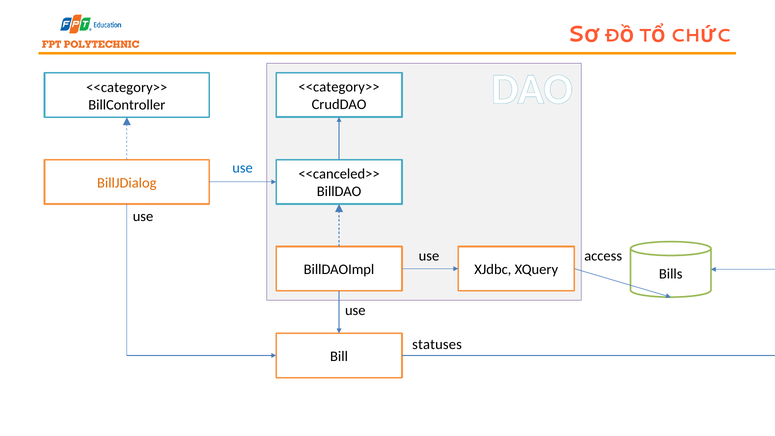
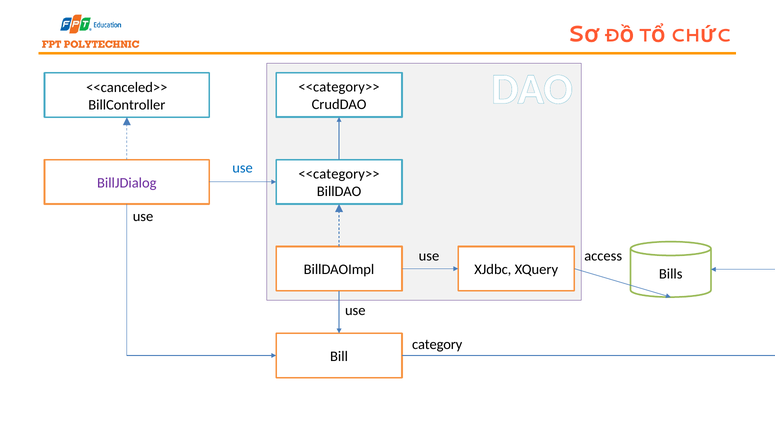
<<category>>: <<category>> -> <<canceled>> (127, 87)
<<canceled>>: <<canceled>> -> <<category>> (339, 174)
BillJDialog colour: orange -> purple (127, 183)
statuses: statuses -> category (437, 344)
